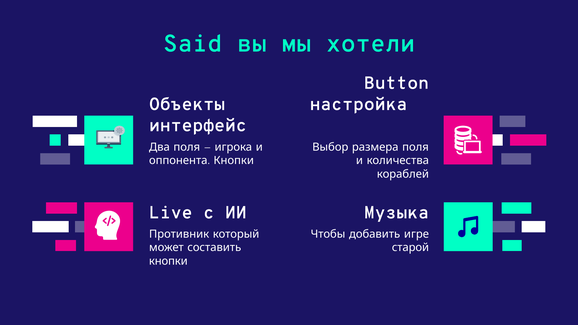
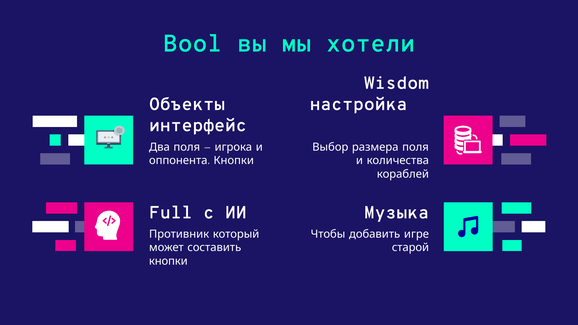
Said: Said -> Bool (193, 44)
Button: Button -> Wisdom (396, 83)
Live: Live -> Full (171, 213)
